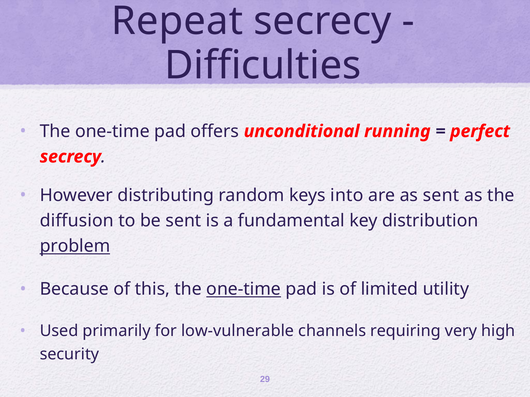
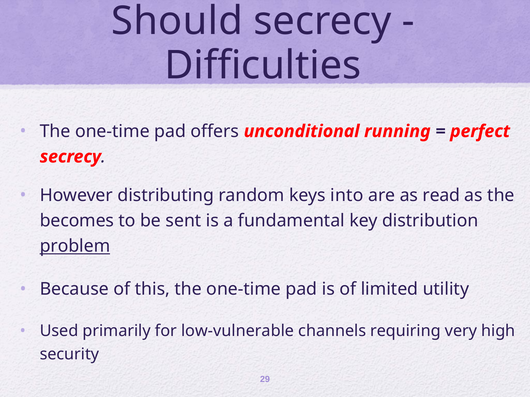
Repeat: Repeat -> Should (177, 21)
as sent: sent -> read (441, 196)
diffusion: diffusion -> becomes (77, 221)
one-time underline: present -> none (244, 290)
